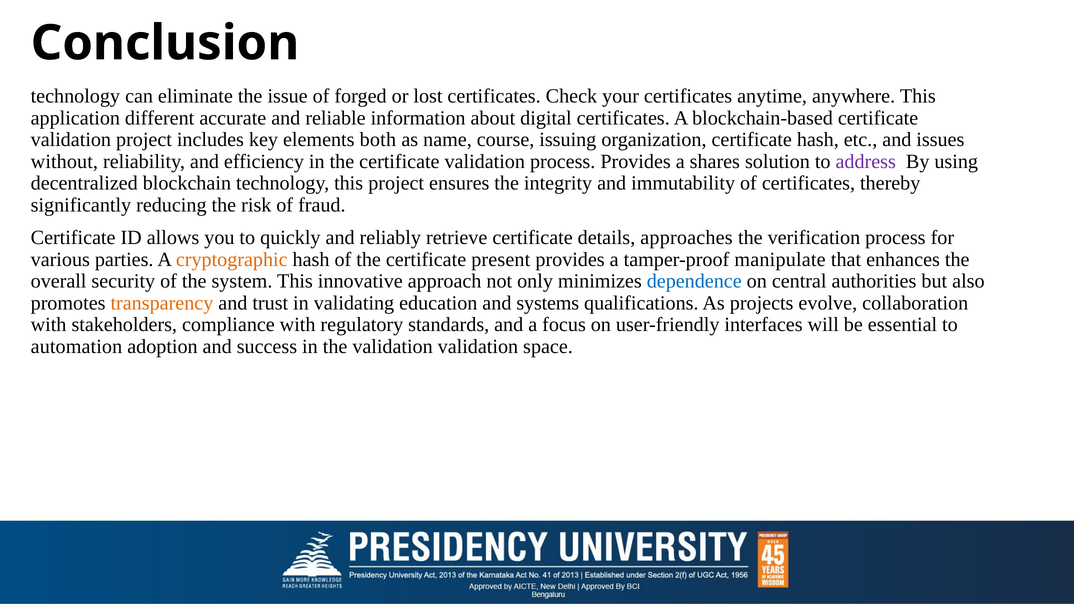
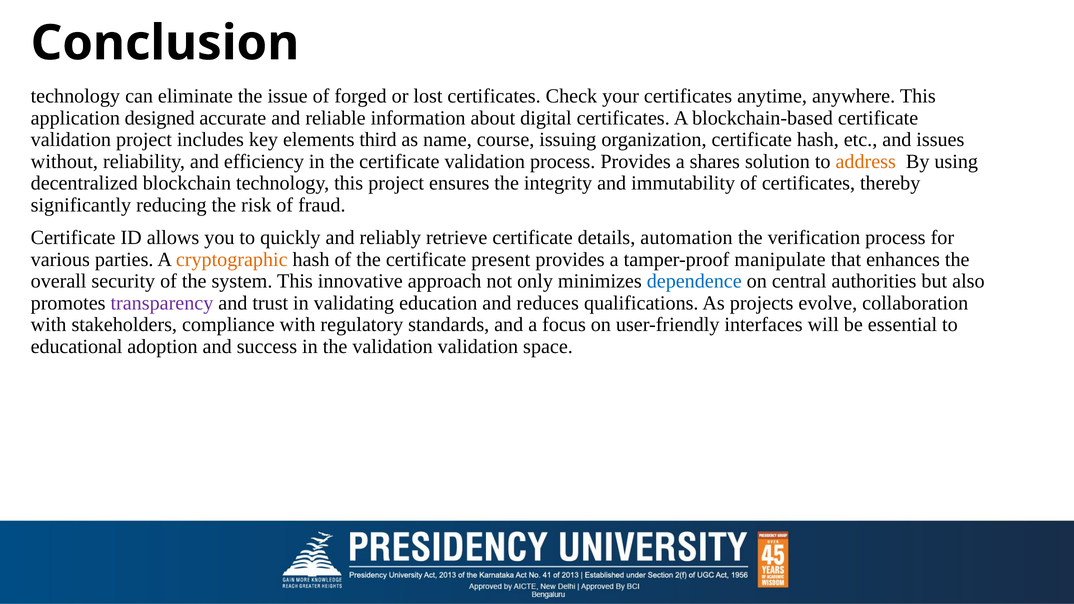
different: different -> designed (160, 118)
both: both -> third (378, 140)
address colour: purple -> orange (866, 161)
approaches: approaches -> automation (687, 238)
transparency colour: orange -> purple (162, 303)
systems: systems -> reduces (548, 303)
automation: automation -> educational (77, 347)
